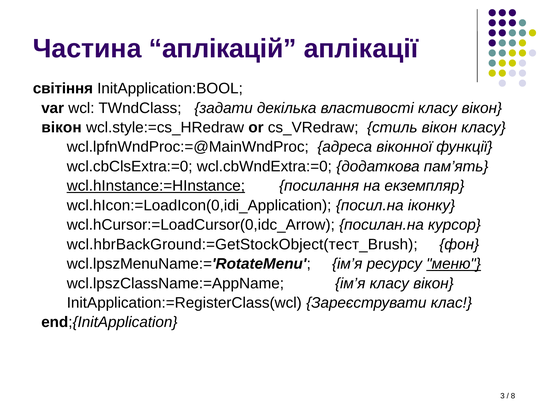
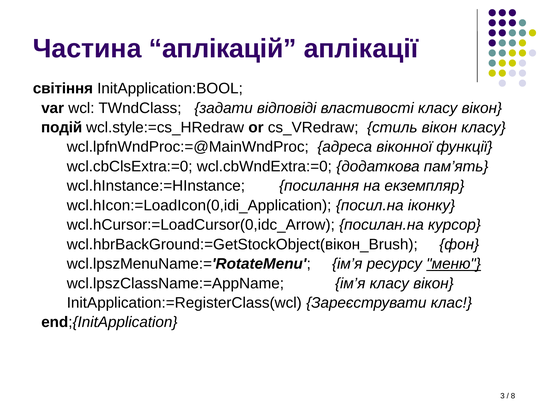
декілька: декілька -> відповіді (287, 108)
вікон: вікон -> подій (62, 127)
wcl.hInstance:=HInstance underline: present -> none (156, 186)
wcl.hbrBackGround:=GetStockObject(тест_Brush: wcl.hbrBackGround:=GetStockObject(тест_Brush -> wcl.hbrBackGround:=GetStockObject(вікон_Brush (242, 244)
